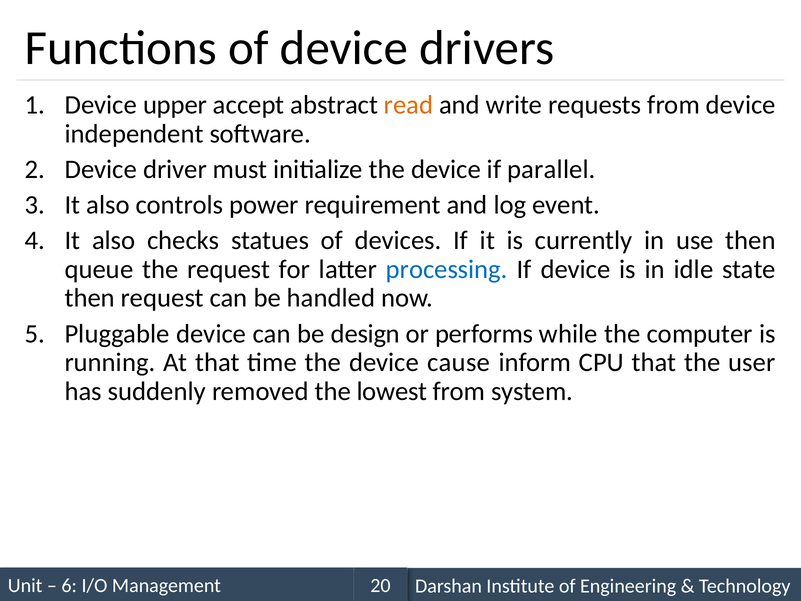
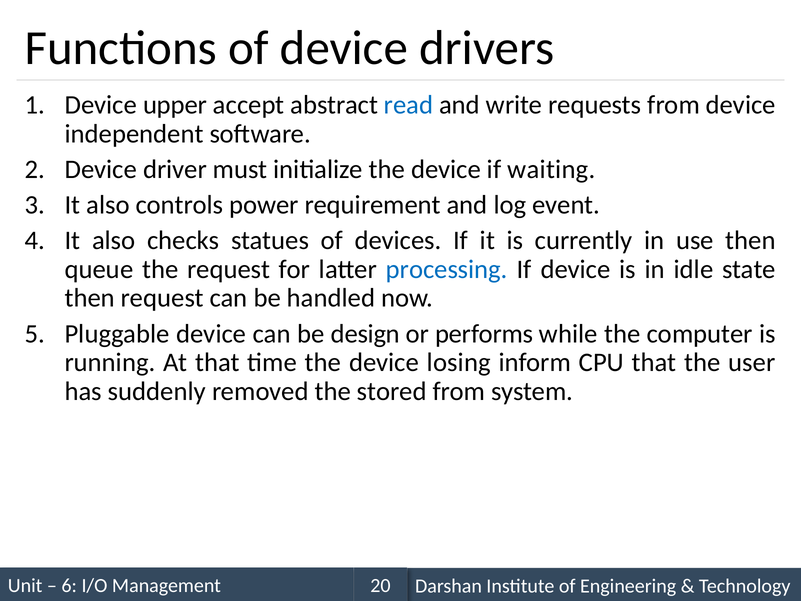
read colour: orange -> blue (409, 105)
parallel: parallel -> waiting (551, 169)
cause: cause -> losing (459, 362)
lowest: lowest -> stored (392, 391)
